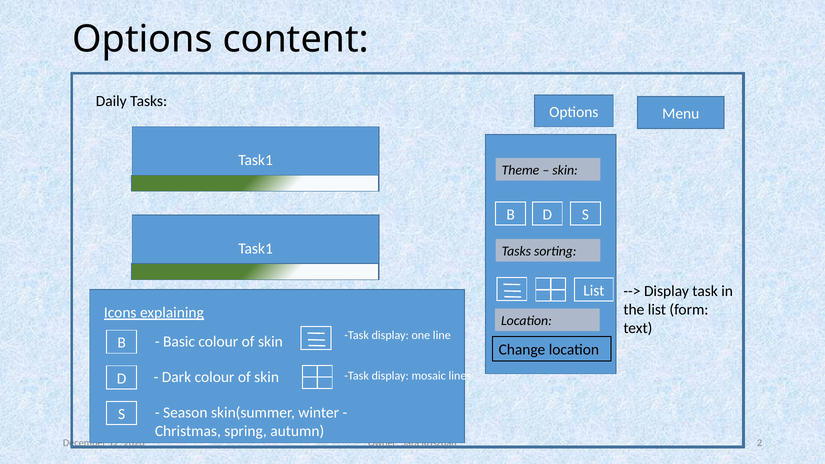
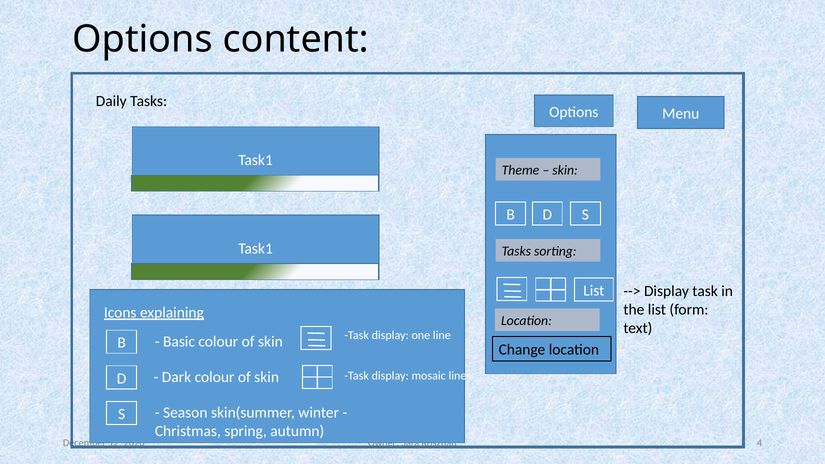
2: 2 -> 4 (760, 443)
